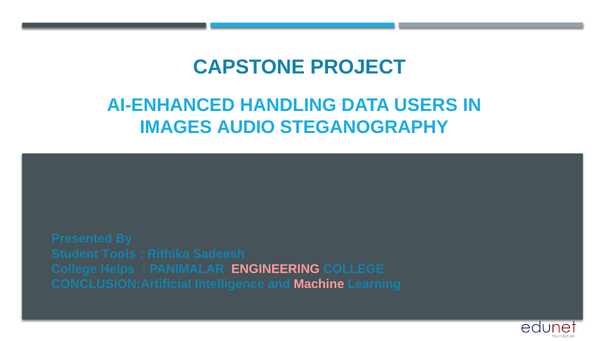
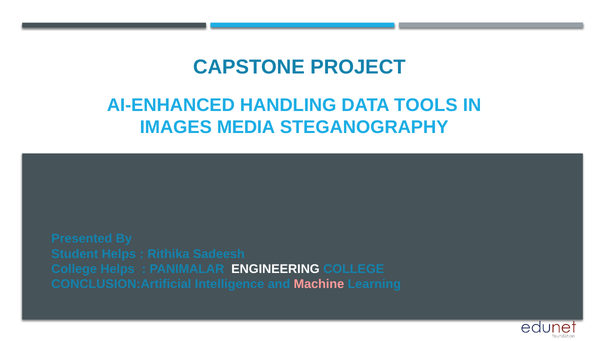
USERS: USERS -> TOOLS (426, 105)
AUDIO: AUDIO -> MEDIA (246, 127)
Student Tools: Tools -> Helps (119, 253)
ENGINEERING colour: pink -> white (275, 269)
